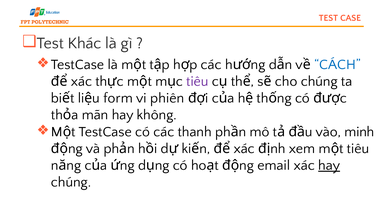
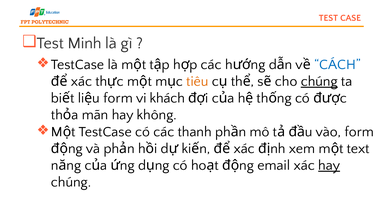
Khác: Khác -> Minh (85, 43)
tiêu colour: purple -> orange (197, 81)
chúng underline: none -> present (319, 81)
phiên: phiên -> khách (167, 98)
vào minh: minh -> form (359, 131)
tiêu: tiêu -> text (358, 148)
